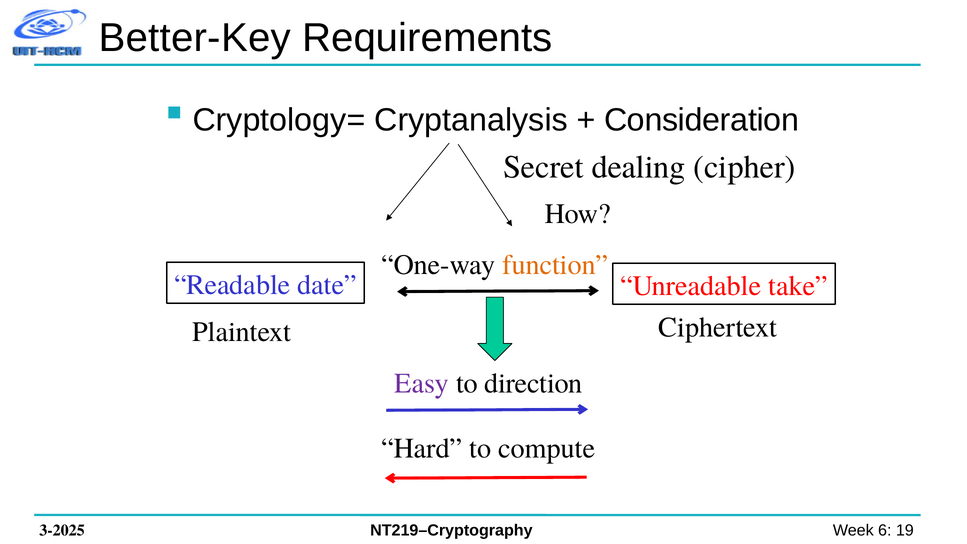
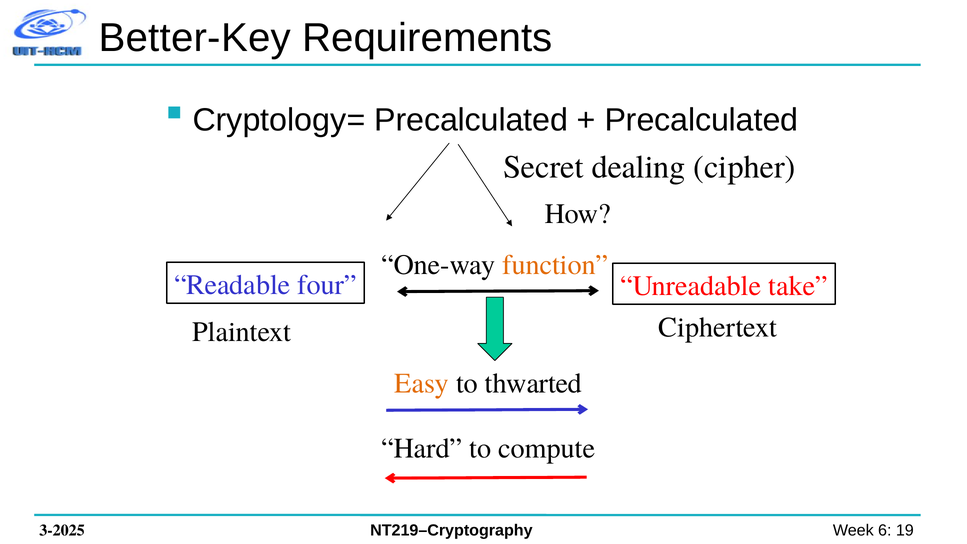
Cryptology= Cryptanalysis: Cryptanalysis -> Precalculated (471, 120)
Consideration: Consideration -> Precalculated (701, 120)
date: date -> four (327, 285)
Easy colour: purple -> orange (422, 383)
direction: direction -> thwarted (533, 383)
